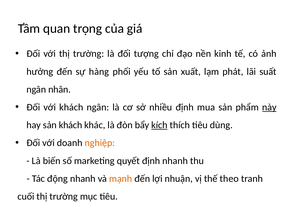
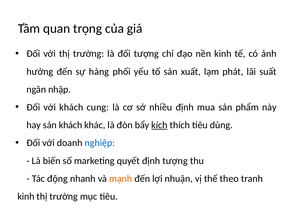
nhân: nhân -> nhập (60, 89)
khách ngân: ngân -> cung (98, 107)
này underline: present -> none (269, 107)
nghiệp colour: orange -> blue (100, 143)
định nhanh: nhanh -> tượng (175, 161)
cuối: cuối -> kinh (26, 196)
